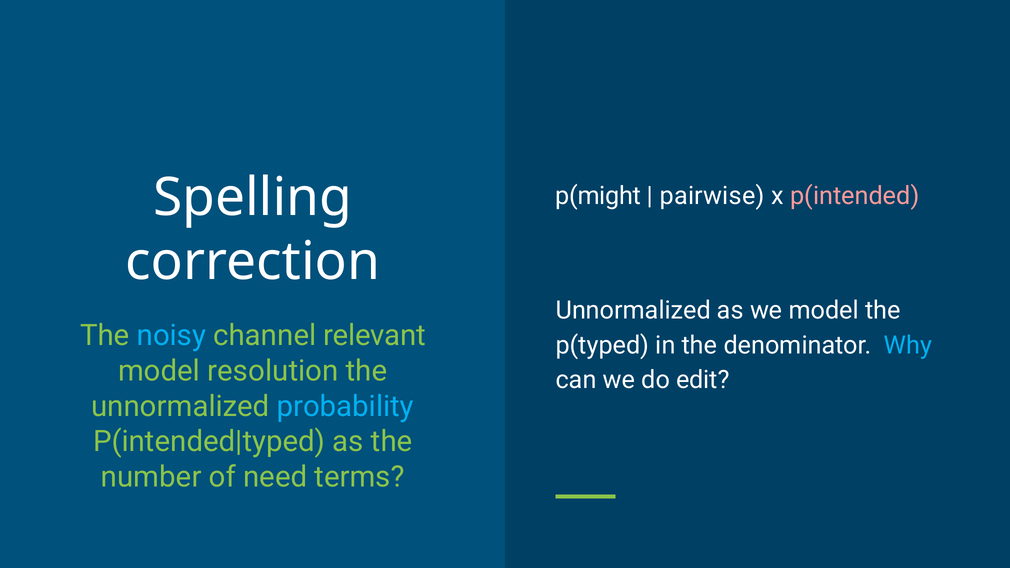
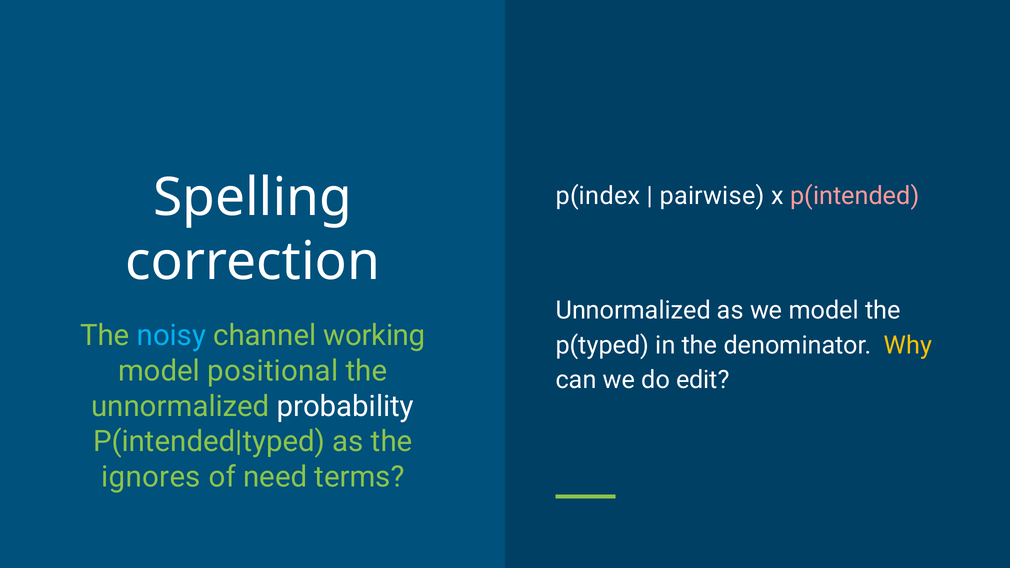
p(might: p(might -> p(index (598, 196)
relevant: relevant -> working (374, 336)
Why colour: light blue -> yellow (908, 345)
resolution: resolution -> positional (273, 371)
probability colour: light blue -> white (345, 406)
number: number -> ignores (151, 477)
